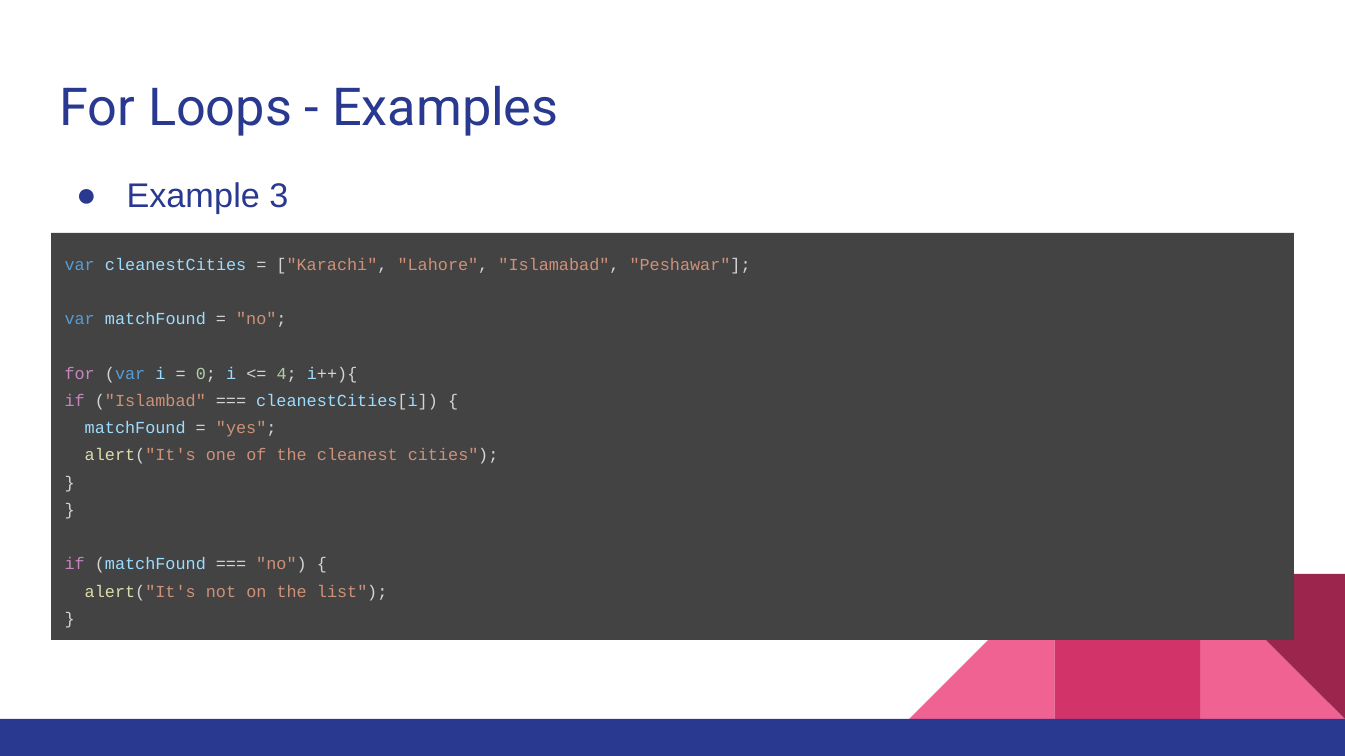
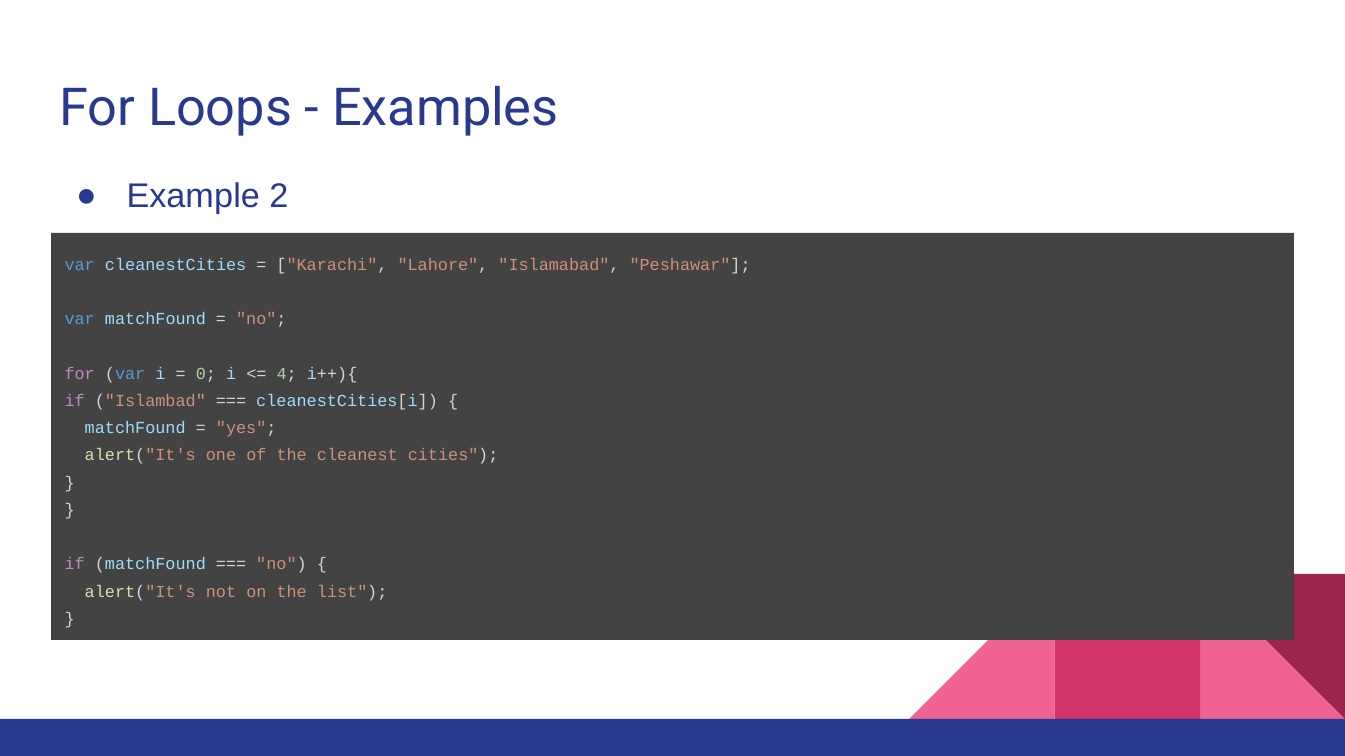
3: 3 -> 2 (279, 197)
